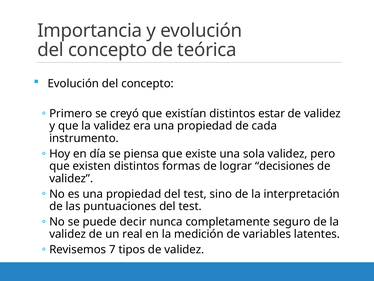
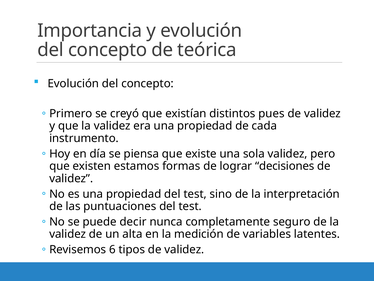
estar: estar -> pues (272, 113)
existen distintos: distintos -> estamos (137, 166)
real: real -> alta (132, 234)
7: 7 -> 6 (112, 249)
